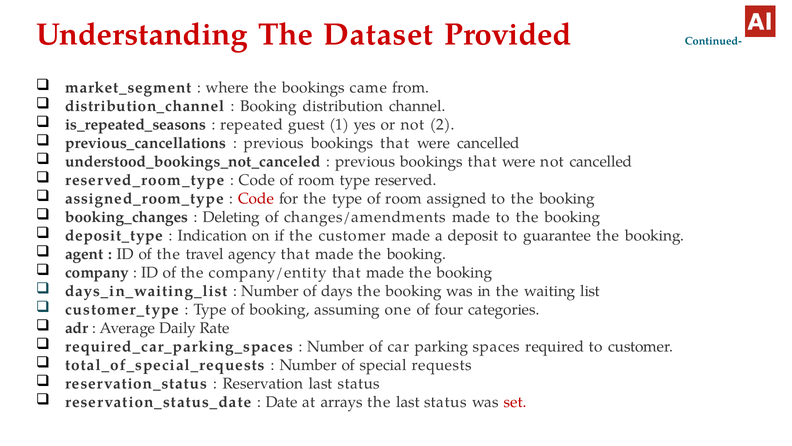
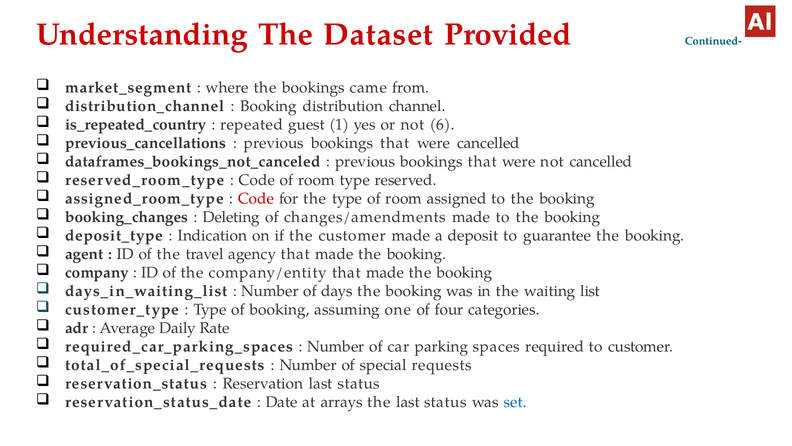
is_repeated_seasons: is_repeated_seasons -> is_repeated_country (136, 125)
2: 2 -> 6 (442, 125)
understood_bookings_not_canceled: understood_bookings_not_canceled -> dataframes_bookings_not_canceled (193, 162)
set colour: red -> blue (515, 402)
